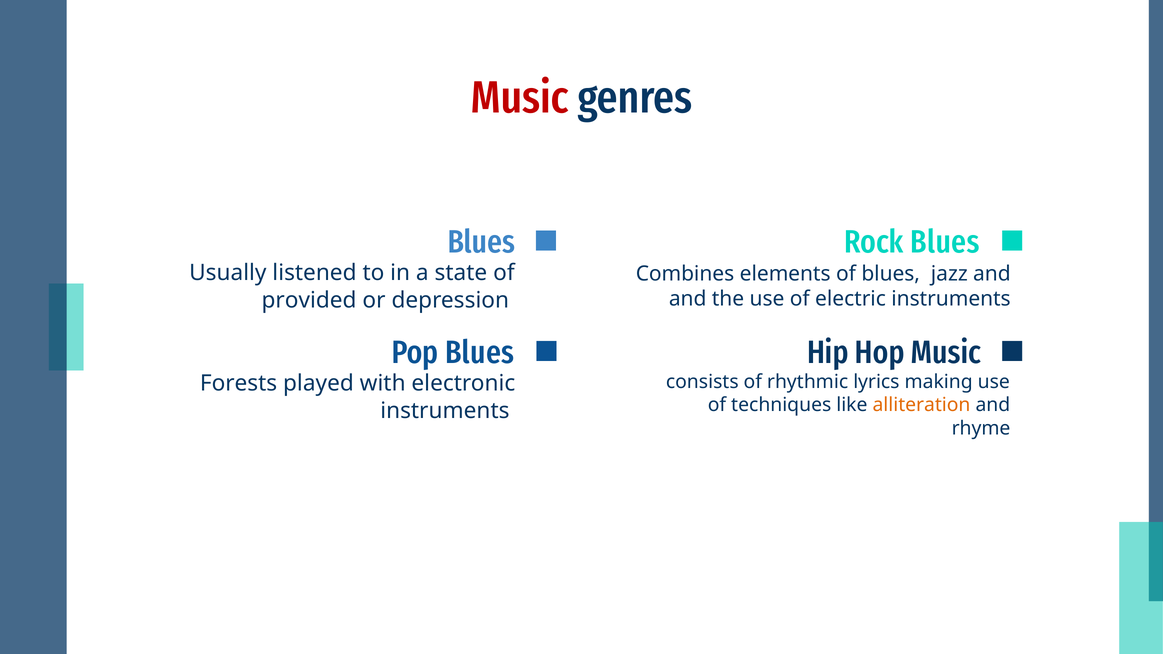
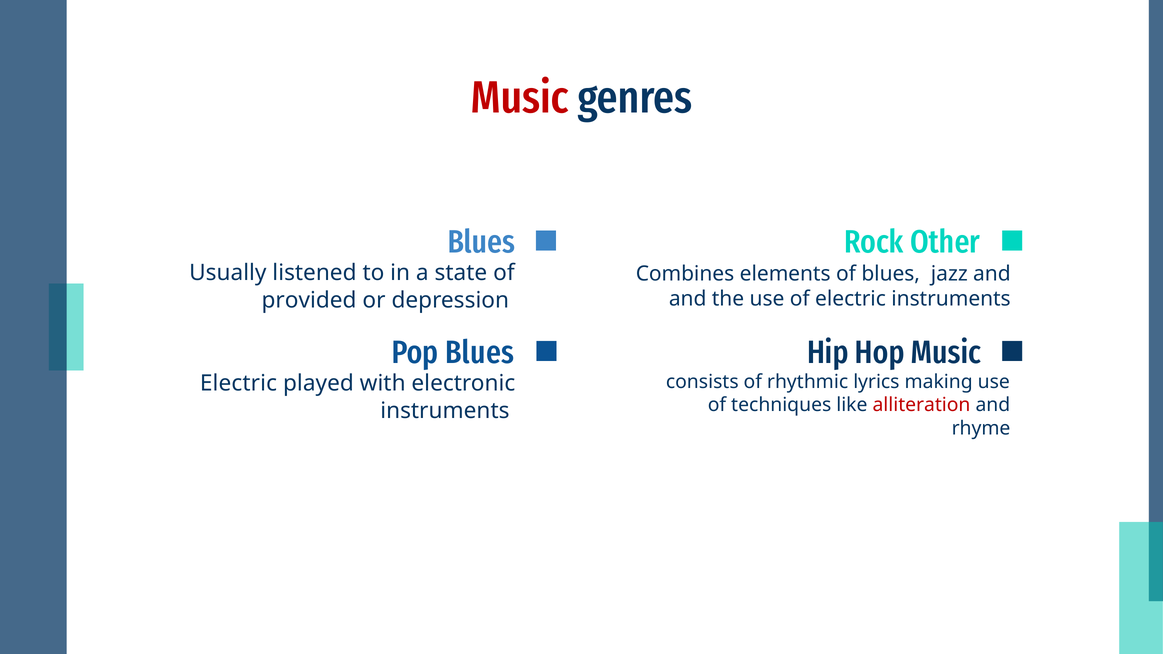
Rock Blues: Blues -> Other (945, 242)
Forests: Forests -> Electric (238, 384)
alliteration colour: orange -> red (922, 405)
